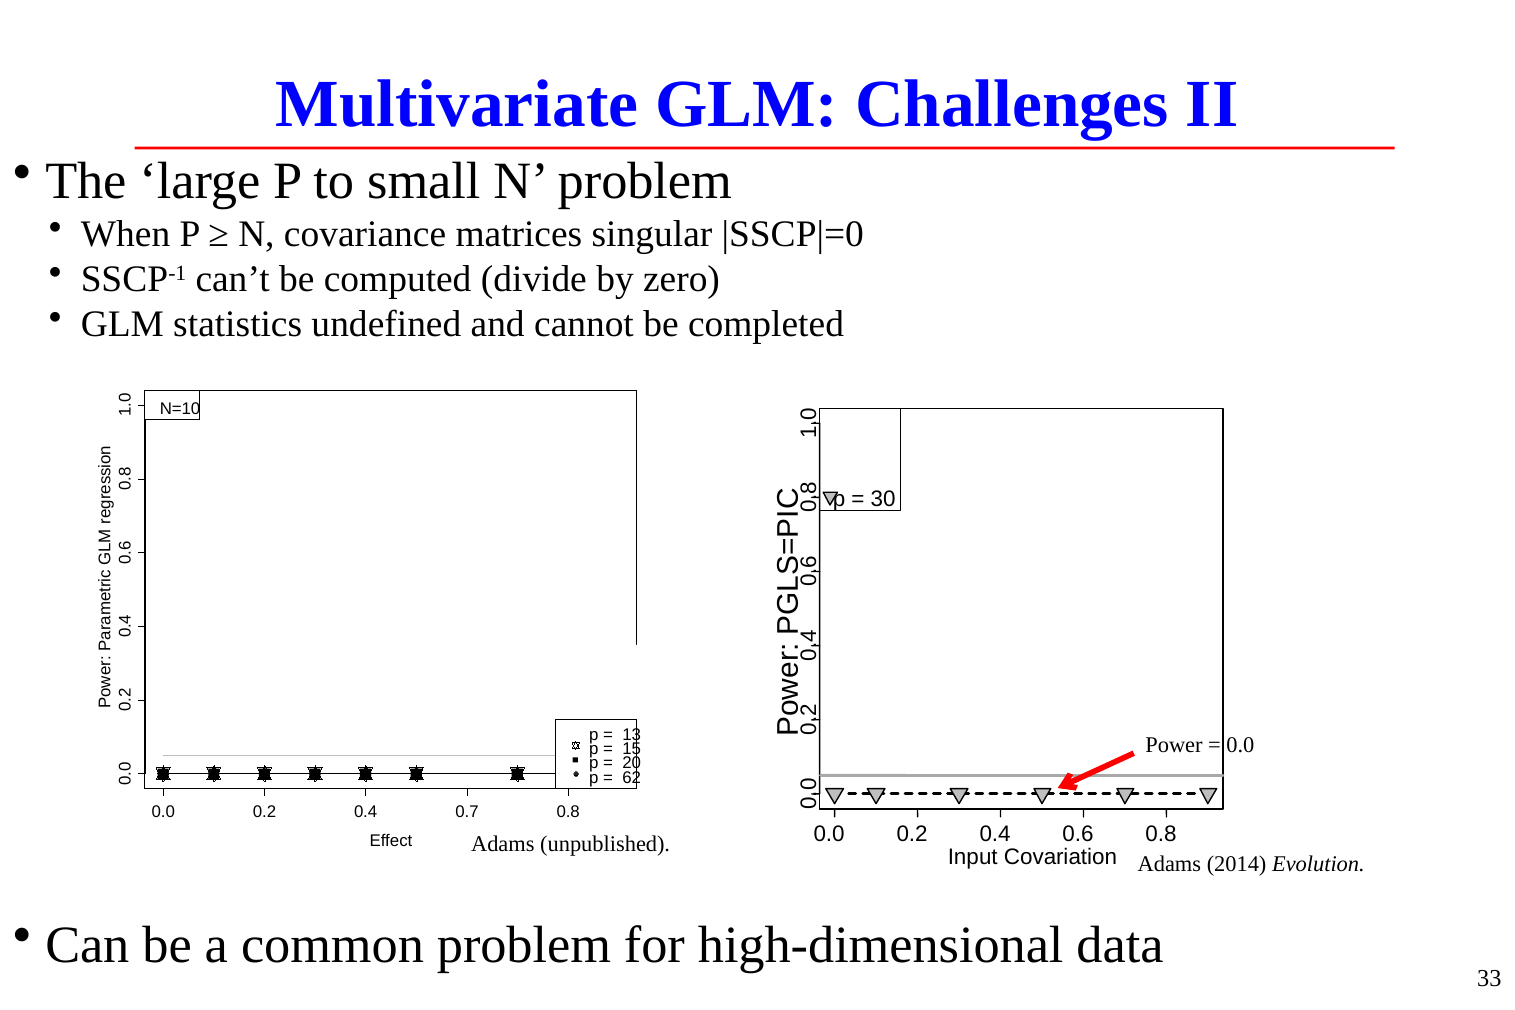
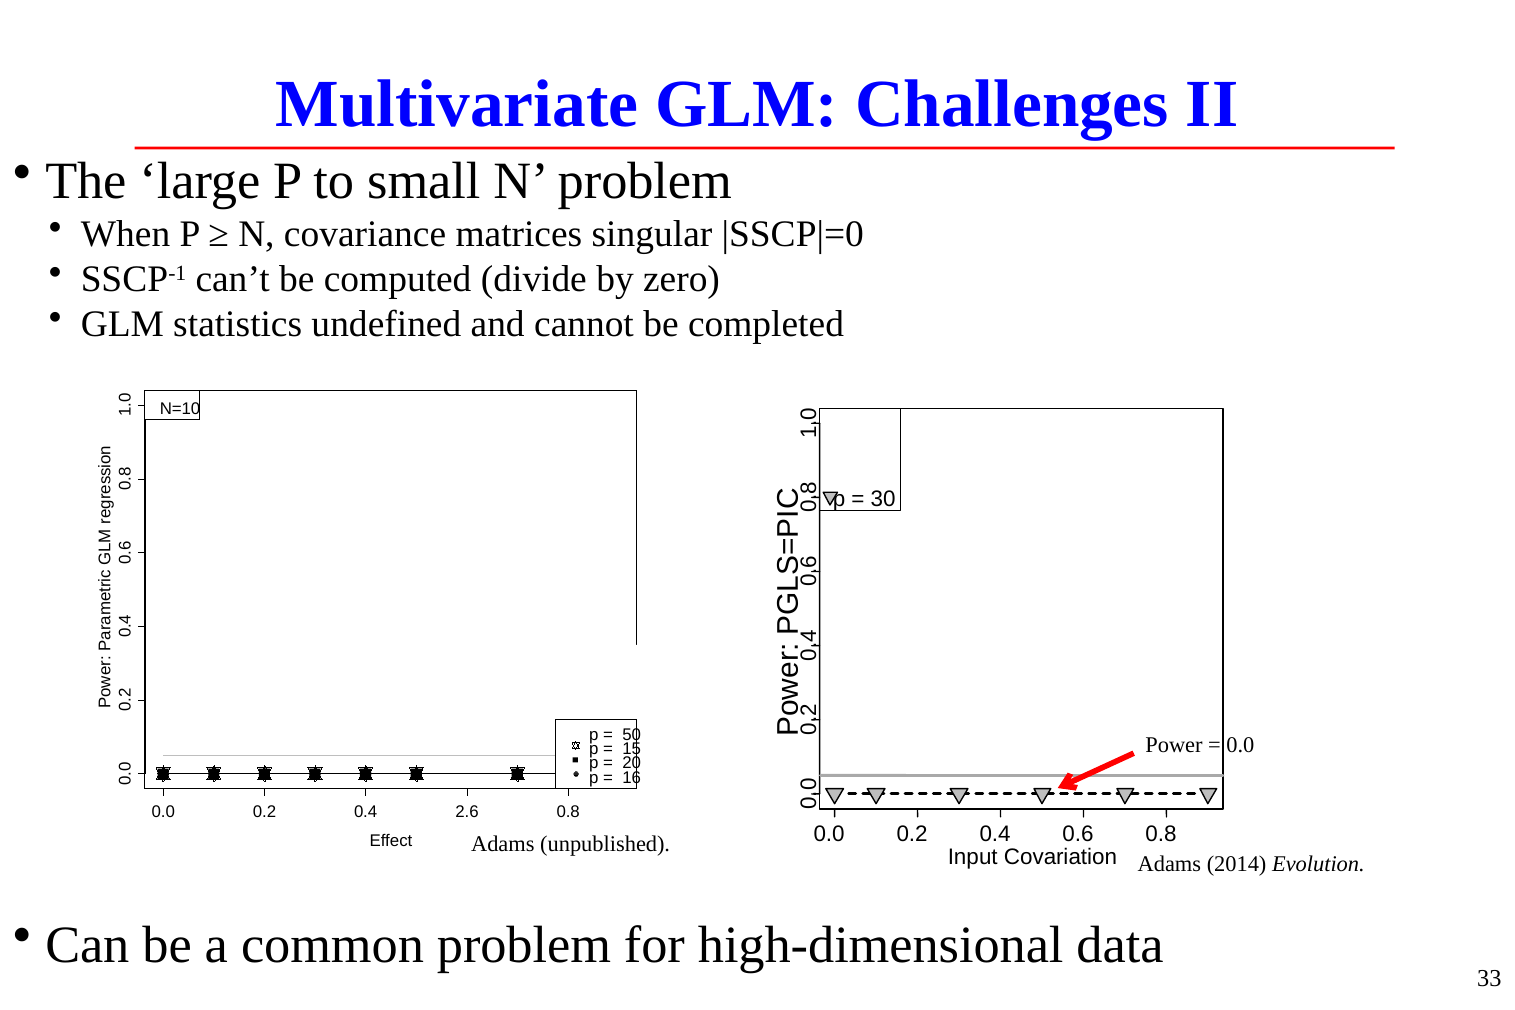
13: 13 -> 50 (632, 735)
62: 62 -> 16 (632, 778)
0.7: 0.7 -> 2.6 (467, 812)
